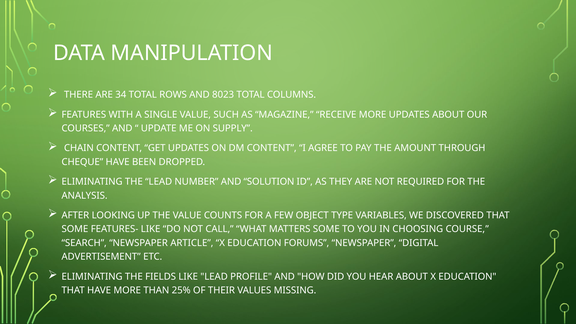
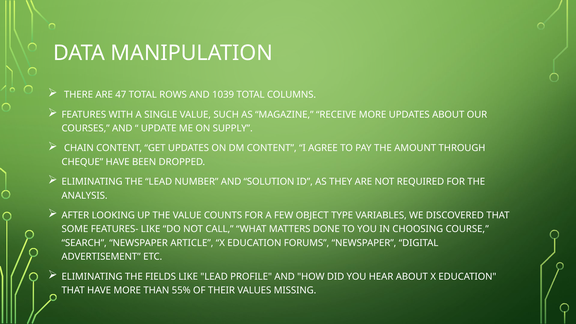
34: 34 -> 47 (121, 95)
8023: 8023 -> 1039 (223, 95)
MATTERS SOME: SOME -> DONE (326, 229)
25%: 25% -> 55% (181, 290)
